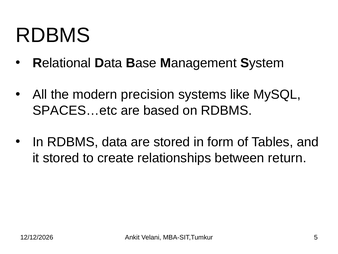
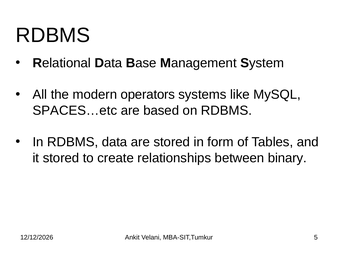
precision: precision -> operators (148, 94)
return: return -> binary (287, 158)
